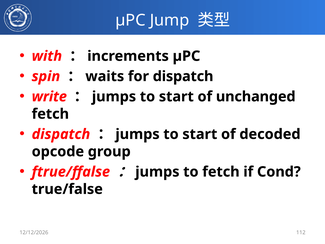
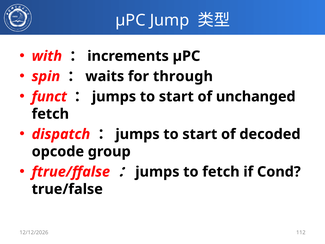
for dispatch: dispatch -> through (183, 76)
write: write -> funct (49, 96)
